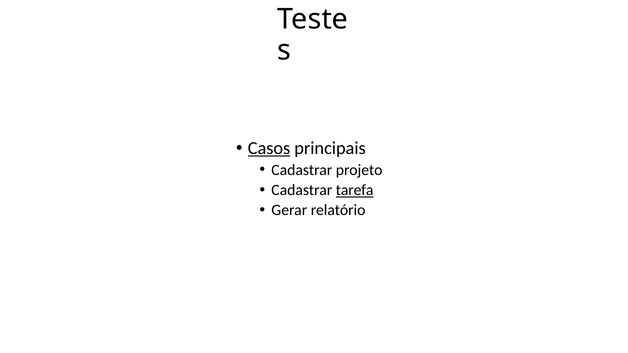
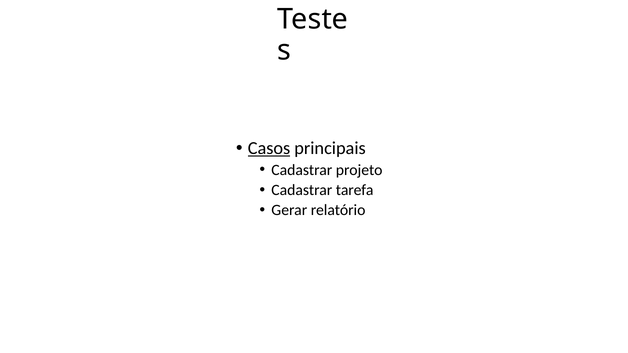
tarefa underline: present -> none (355, 190)
